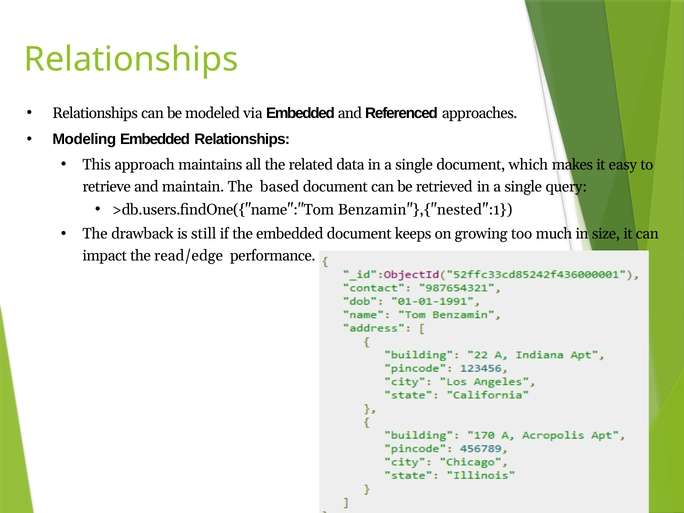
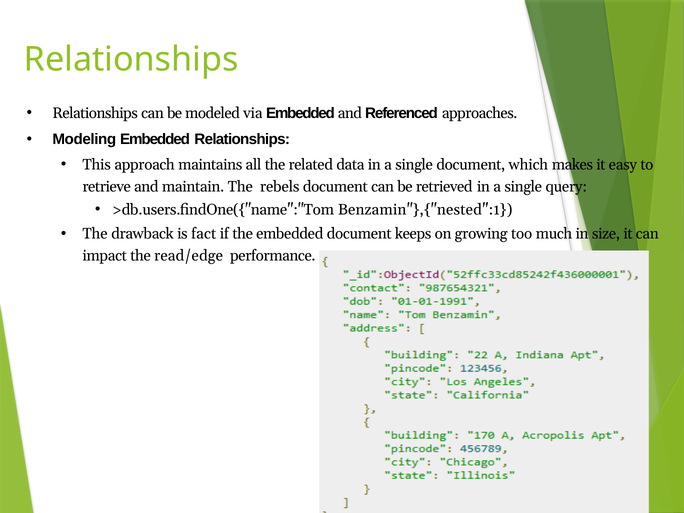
based: based -> rebels (280, 187)
still: still -> fact (204, 234)
